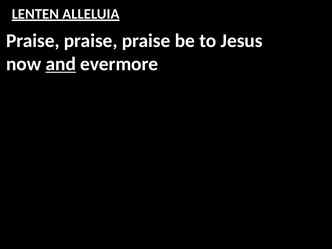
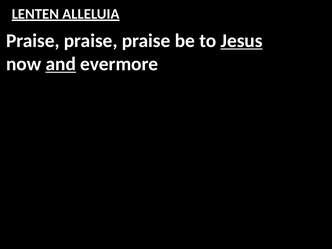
Jesus underline: none -> present (242, 41)
